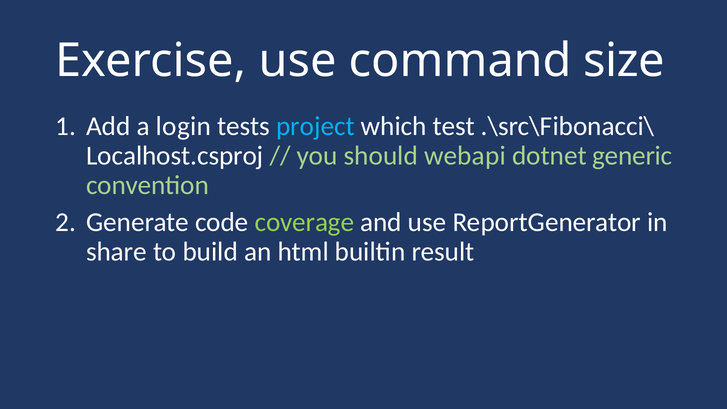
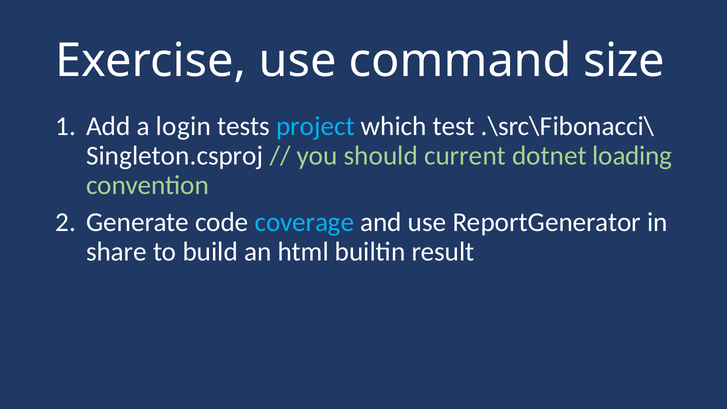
Localhost.csproj: Localhost.csproj -> Singleton.csproj (175, 156)
webapi: webapi -> current (465, 156)
generic: generic -> loading (632, 156)
coverage colour: light green -> light blue (304, 222)
